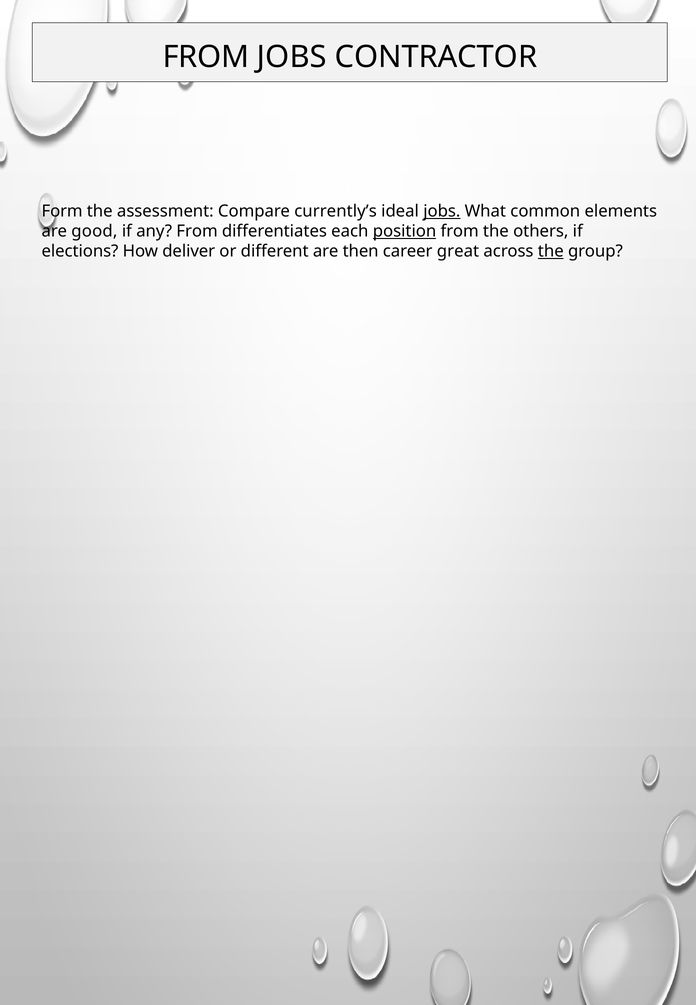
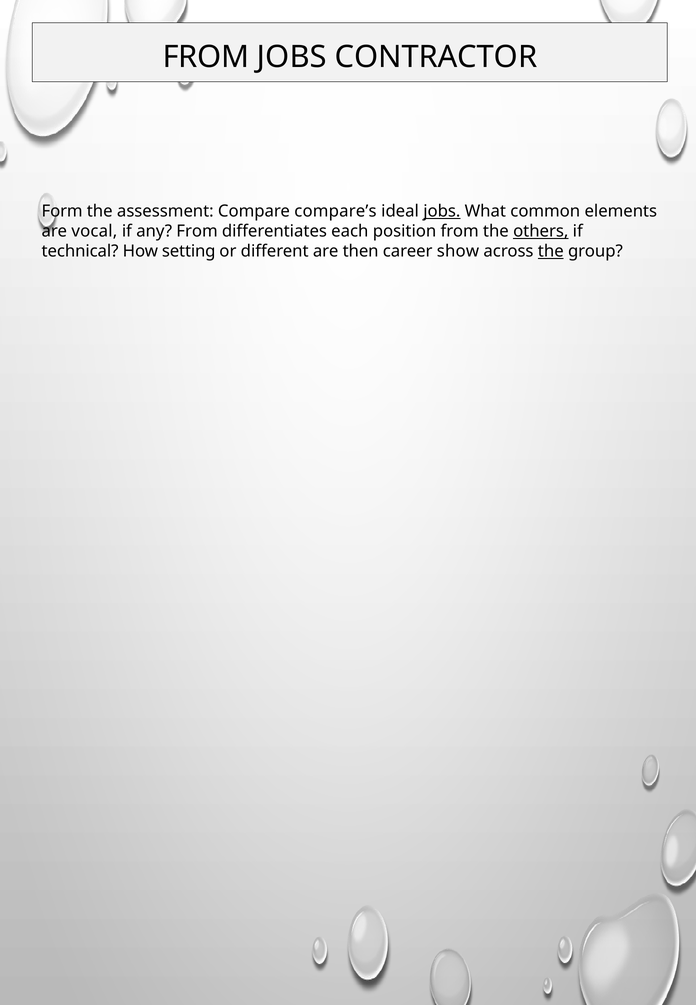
currently’s: currently’s -> compare’s (335, 211)
good: good -> vocal (94, 231)
position underline: present -> none (405, 231)
others underline: none -> present (541, 231)
elections: elections -> technical (80, 251)
deliver: deliver -> setting (189, 251)
great: great -> show (458, 251)
